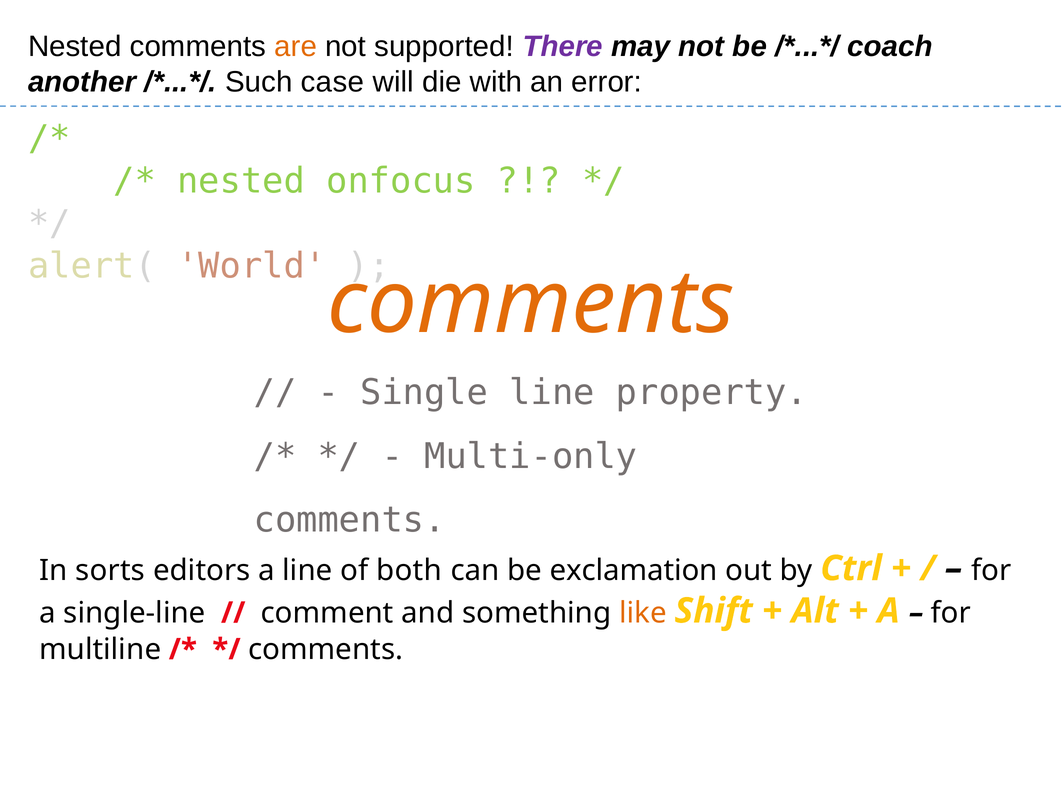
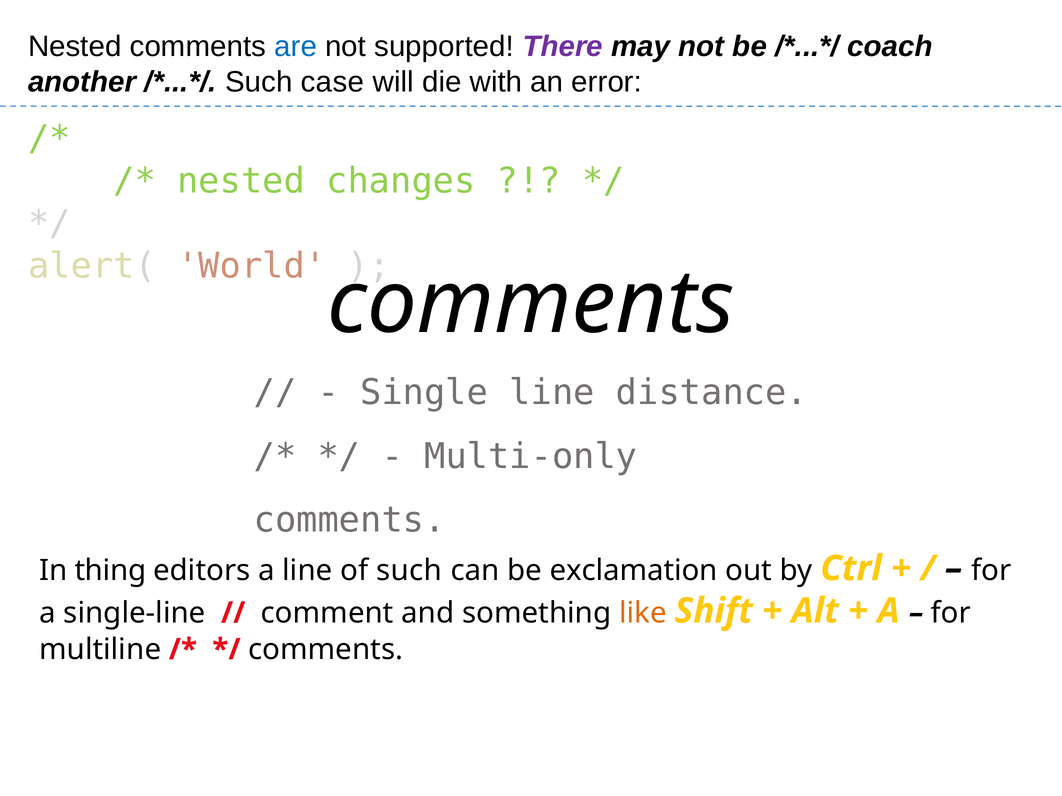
are colour: orange -> blue (296, 46)
onfocus: onfocus -> changes (401, 181)
comments colour: orange -> black (531, 303)
property: property -> distance (712, 393)
sorts: sorts -> thing (110, 571)
of both: both -> such (409, 571)
